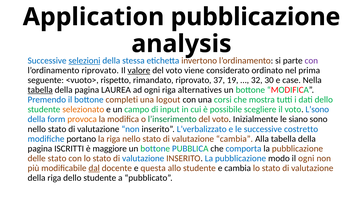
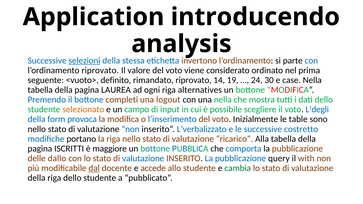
Application pubblicazione: pubblicazione -> introducendo (255, 17)
con colour: purple -> blue (311, 61)
valore underline: present -> none (139, 70)
rispetto: rispetto -> definito (116, 80)
37: 37 -> 14 (219, 80)
32: 32 -> 24 (257, 80)
tabella underline: present -> none (40, 90)
una corsi: corsi -> nella (223, 100)
L’sono: L’sono -> L’degli (317, 110)
provoca colour: orange -> blue (82, 119)
l’inserimento colour: green -> blue (172, 119)
siano: siano -> table (298, 119)
valutazione cambia: cambia -> ricarico (235, 139)
delle stato: stato -> dallo (57, 159)
modo: modo -> query (279, 159)
il ogni: ogni -> with (306, 159)
questa: questa -> accede (153, 168)
cambia colour: black -> green (238, 168)
